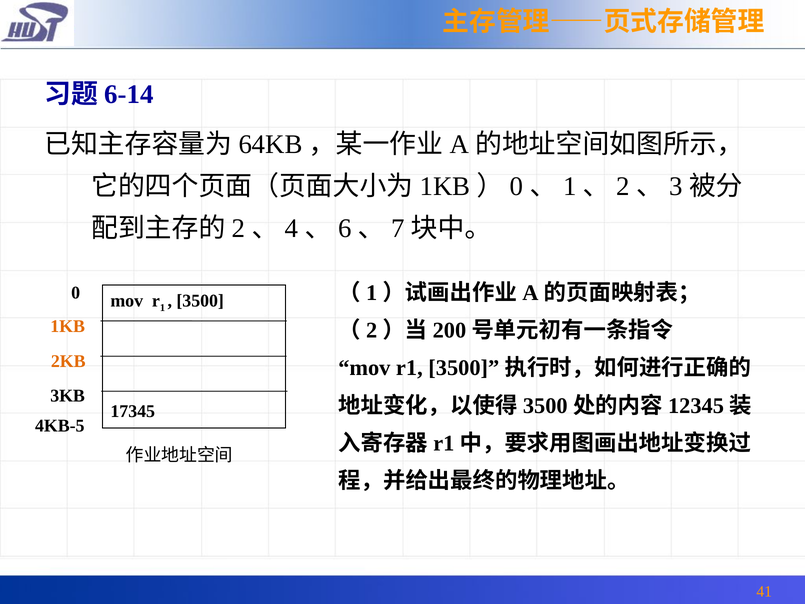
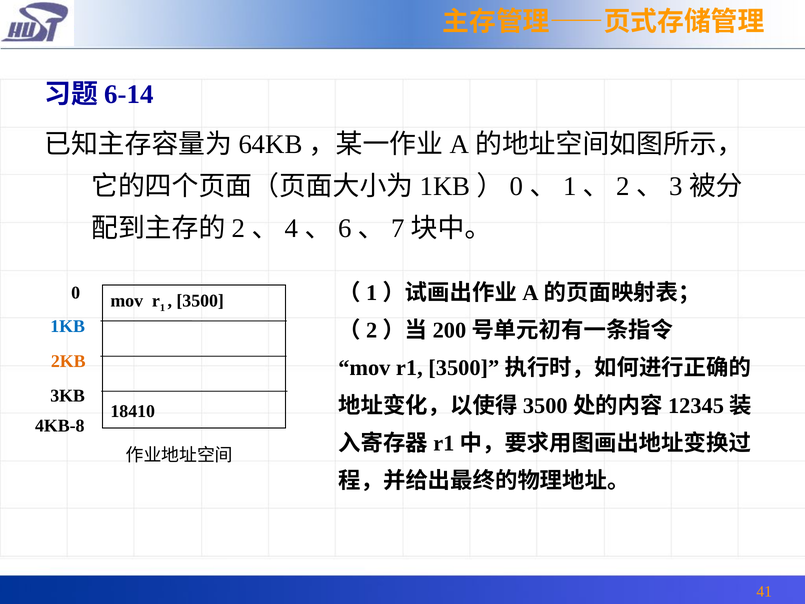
1KB colour: orange -> blue (68, 326)
17345: 17345 -> 18410 (133, 411)
4KB-5: 4KB-5 -> 4KB-8 (60, 426)
